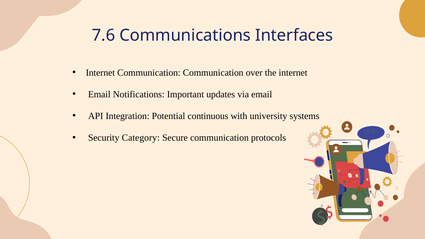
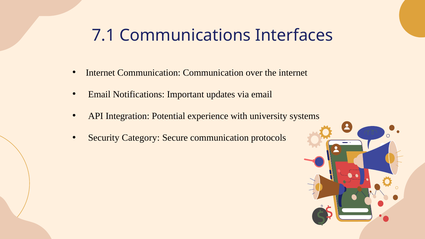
7.6: 7.6 -> 7.1 (104, 36)
continuous: continuous -> experience (208, 116)
